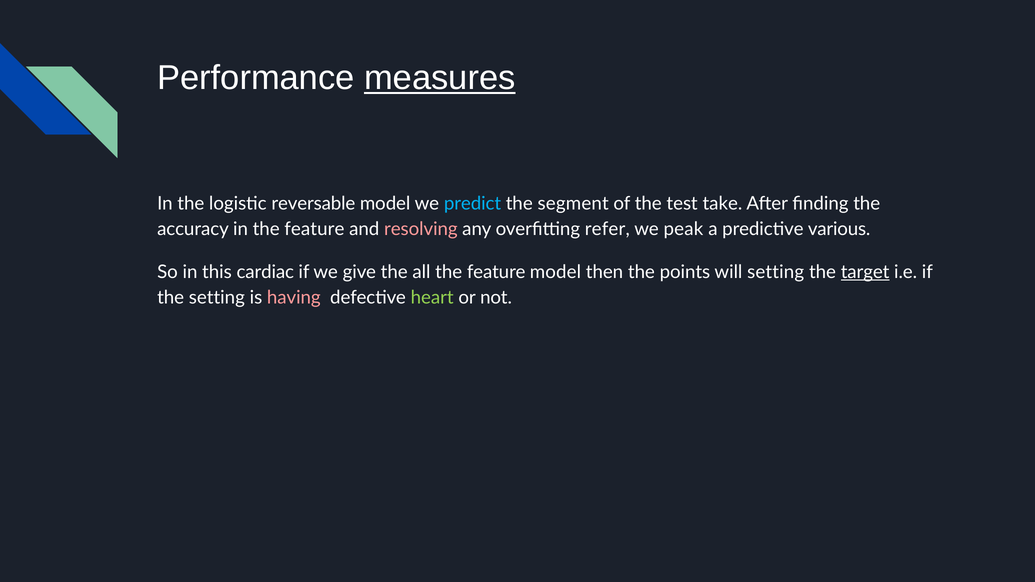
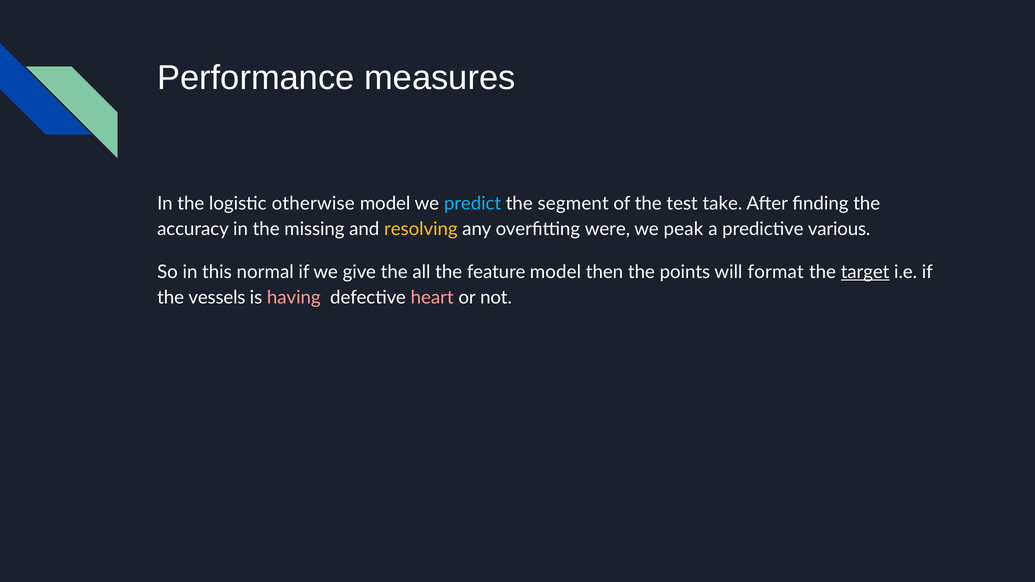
measures underline: present -> none (440, 78)
reversable: reversable -> otherwise (313, 204)
in the feature: feature -> missing (314, 229)
resolving colour: pink -> yellow (421, 229)
refer: refer -> were (607, 229)
cardiac: cardiac -> normal (265, 272)
will setting: setting -> format (776, 272)
the setting: setting -> vessels (217, 298)
heart colour: light green -> pink (432, 298)
